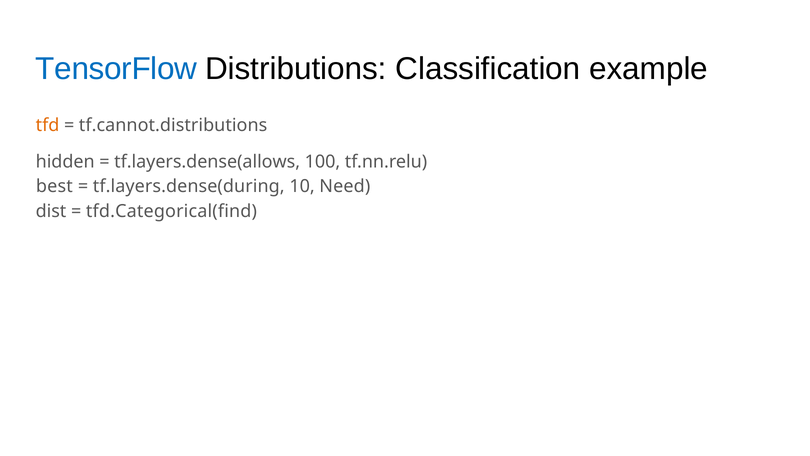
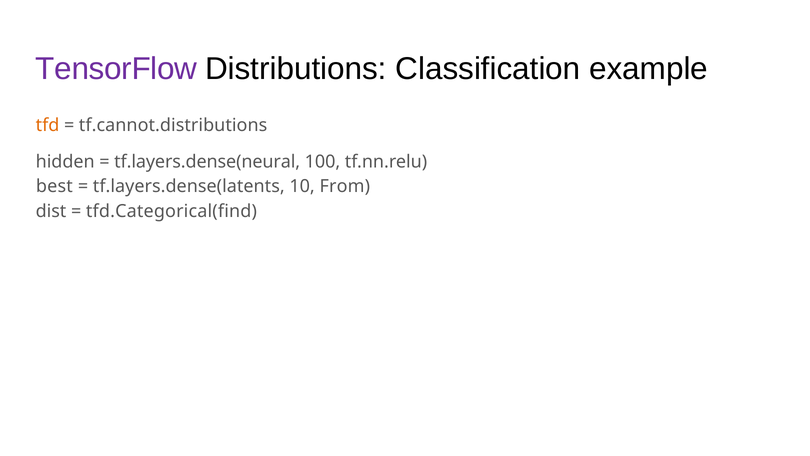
TensorFlow colour: blue -> purple (116, 69)
tf.layers.dense(allows: tf.layers.dense(allows -> tf.layers.dense(neural (207, 162)
tf.layers.dense(during: tf.layers.dense(during -> tf.layers.dense(latents (189, 186)
Need: Need -> From (345, 186)
